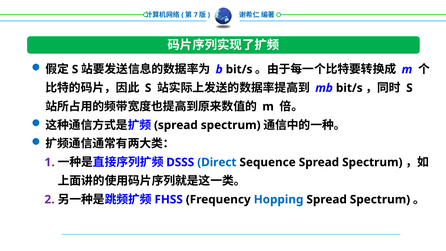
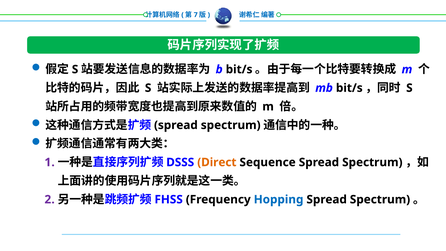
Direct colour: blue -> orange (217, 162)
